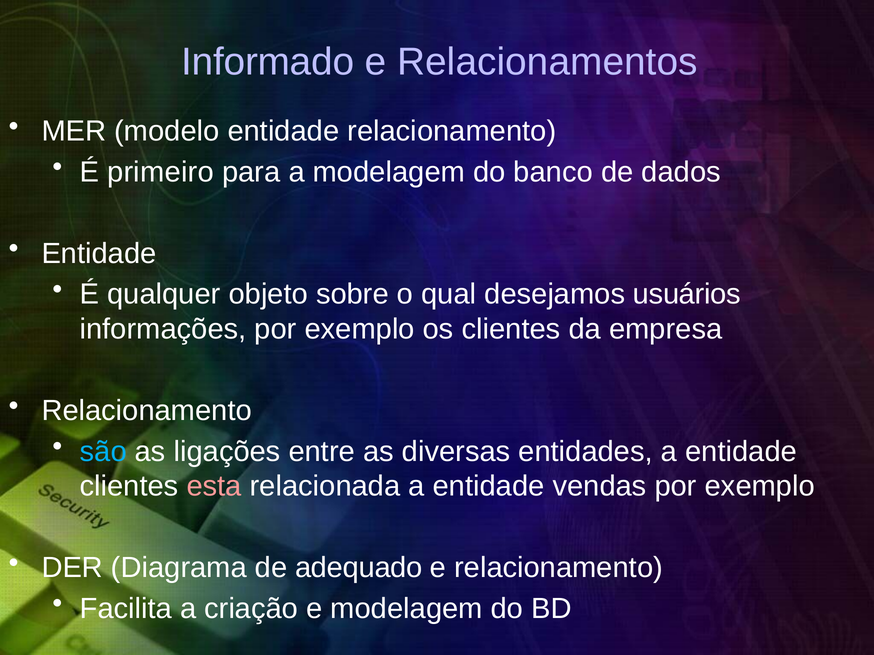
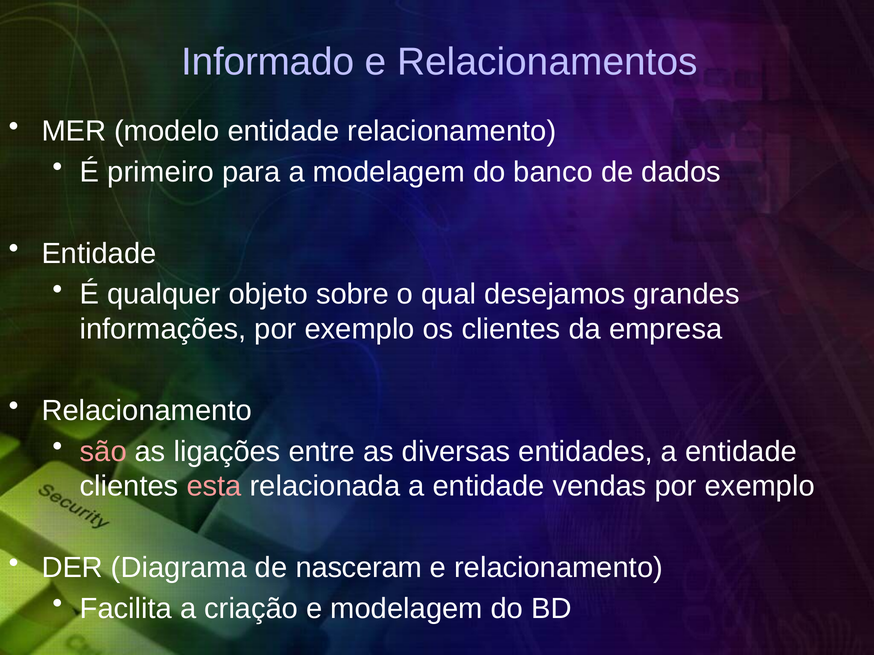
usuários: usuários -> grandes (687, 294)
são colour: light blue -> pink (103, 452)
adequado: adequado -> nasceram (359, 568)
